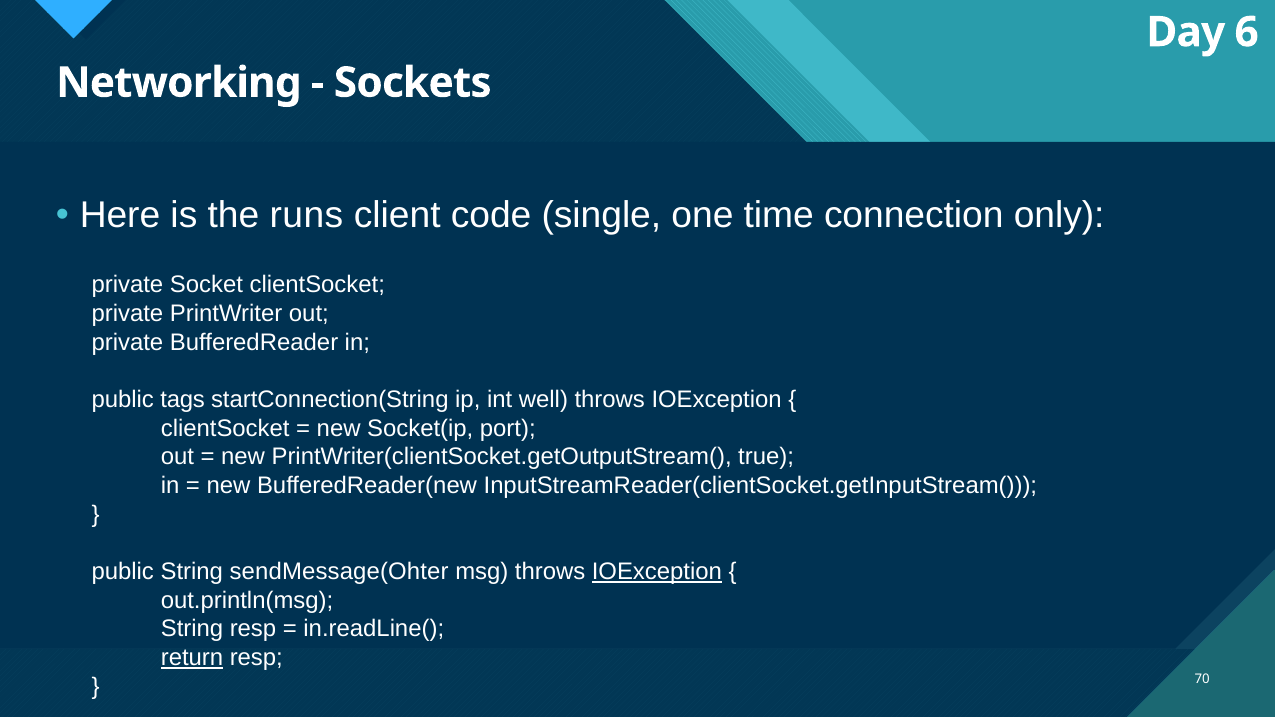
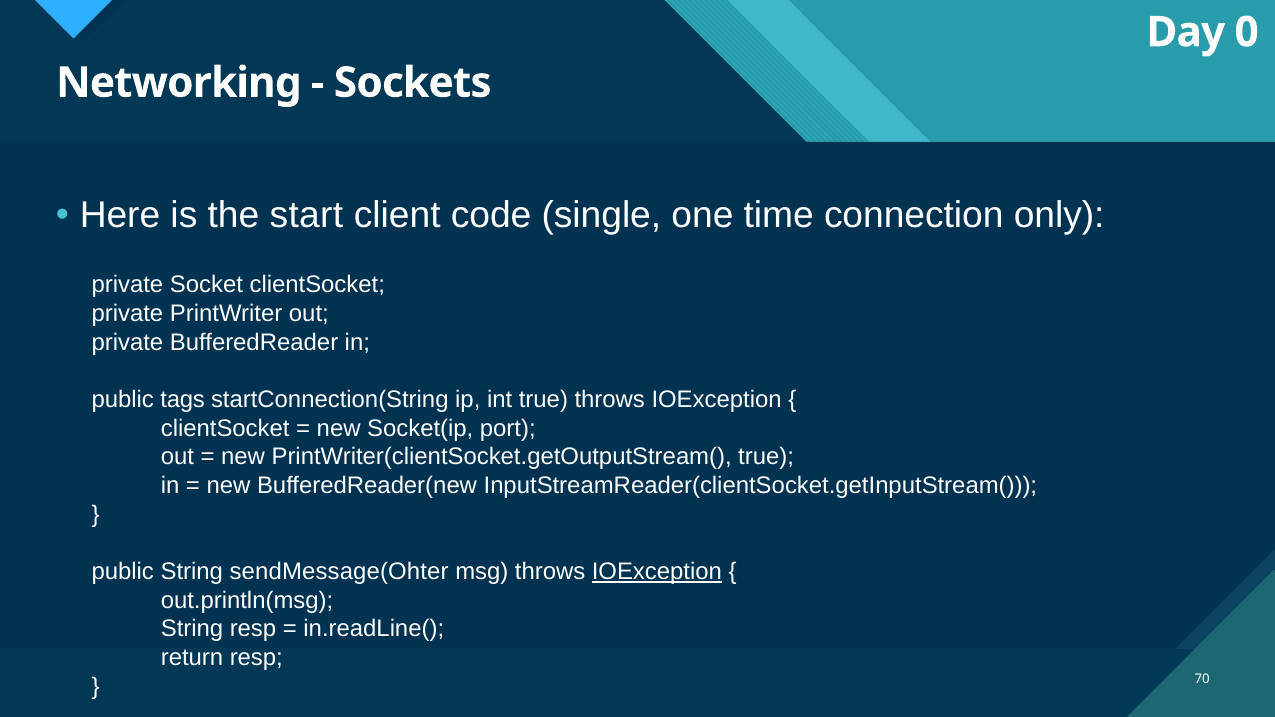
6: 6 -> 0 (1247, 32)
runs: runs -> start (306, 216)
int well: well -> true (543, 400)
return underline: present -> none (192, 658)
